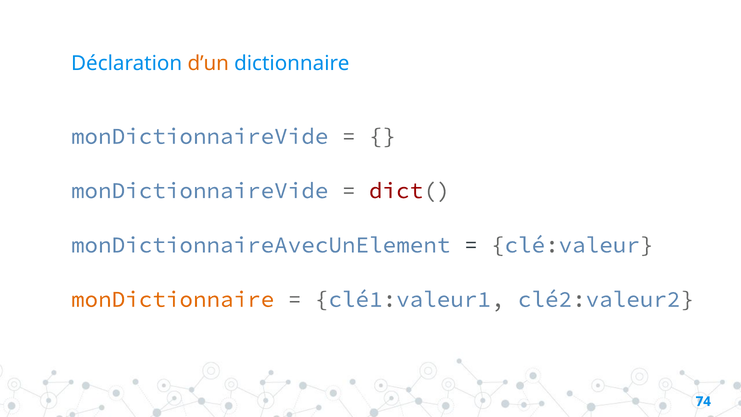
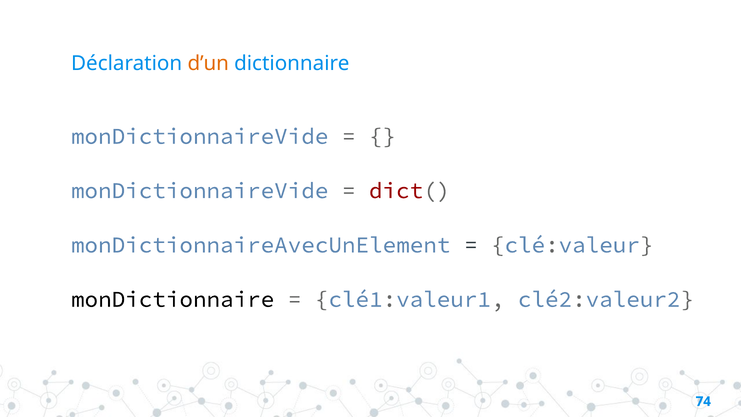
monDictionnaire colour: orange -> black (173, 299)
